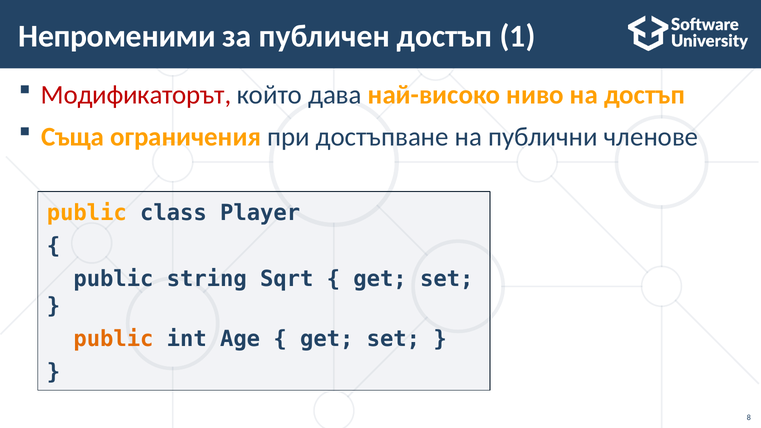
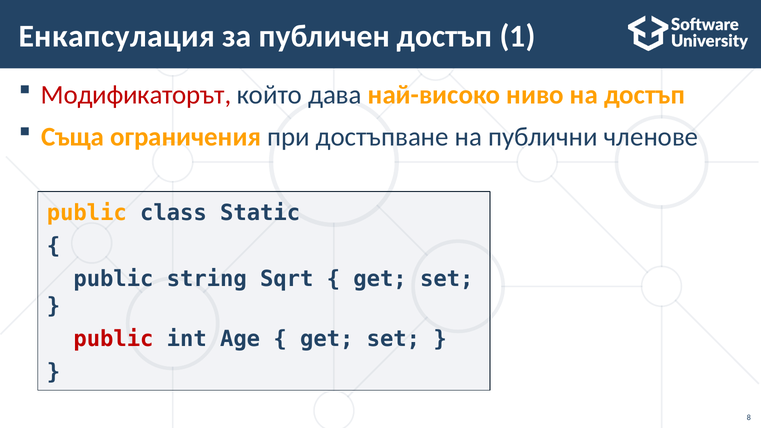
Непроменими: Непроменими -> Енкапсулация (117, 36)
Player: Player -> Static (260, 213)
public colour: orange -> red (113, 339)
